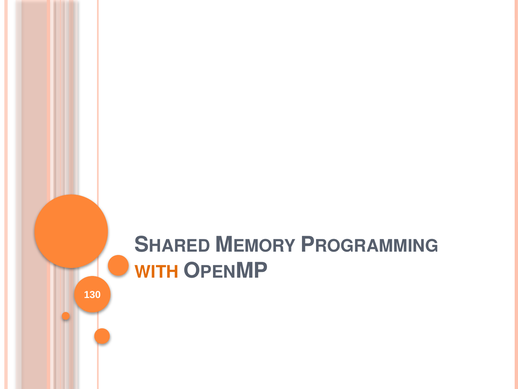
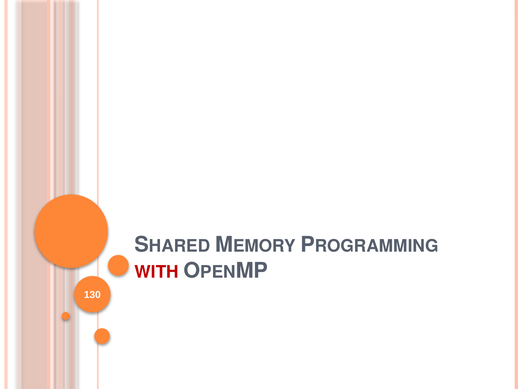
WITH colour: orange -> red (157, 272)
